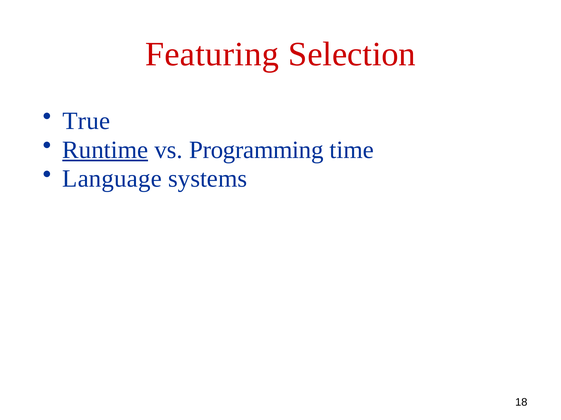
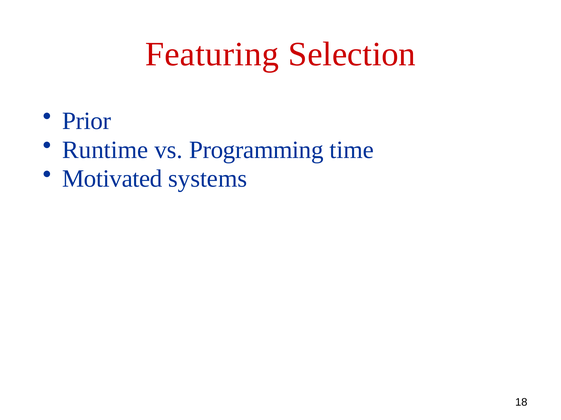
True: True -> Prior (87, 121)
Runtime underline: present -> none (105, 150)
Language: Language -> Motivated (112, 179)
